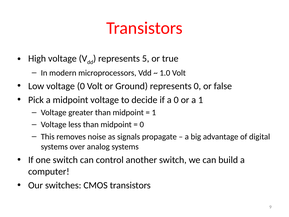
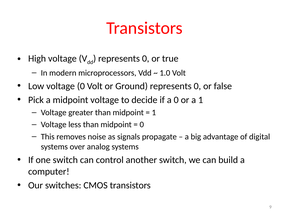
5: 5 -> 0 (146, 58)
